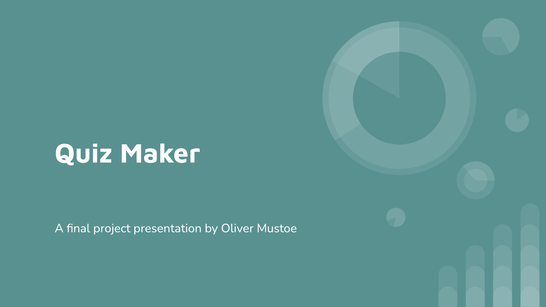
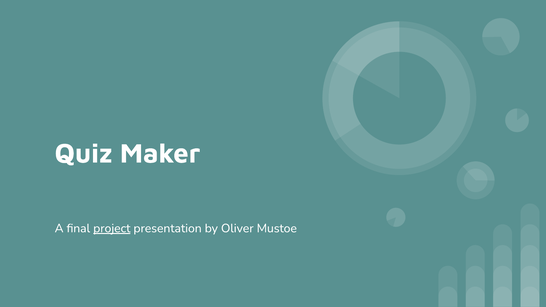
project underline: none -> present (112, 228)
